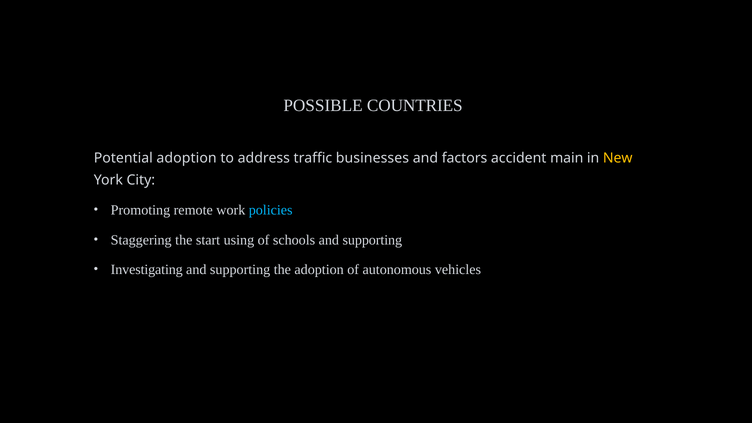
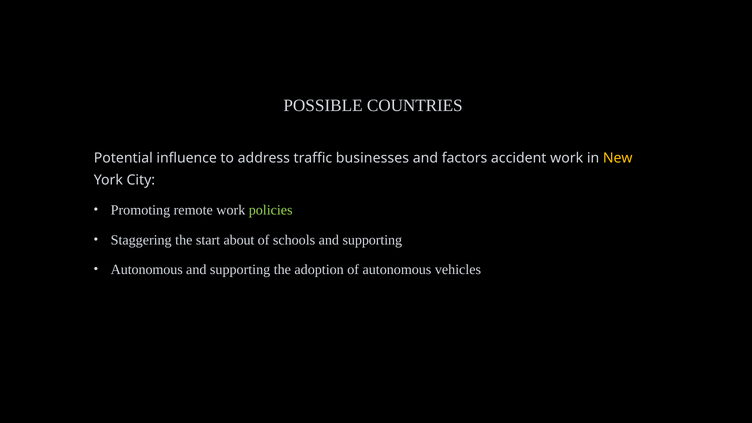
Potential adoption: adoption -> influence (187, 158)
accident main: main -> work (567, 158)
policies colour: light blue -> light green (271, 210)
using: using -> about (239, 240)
Investigating: Investigating -> Autonomous (147, 270)
